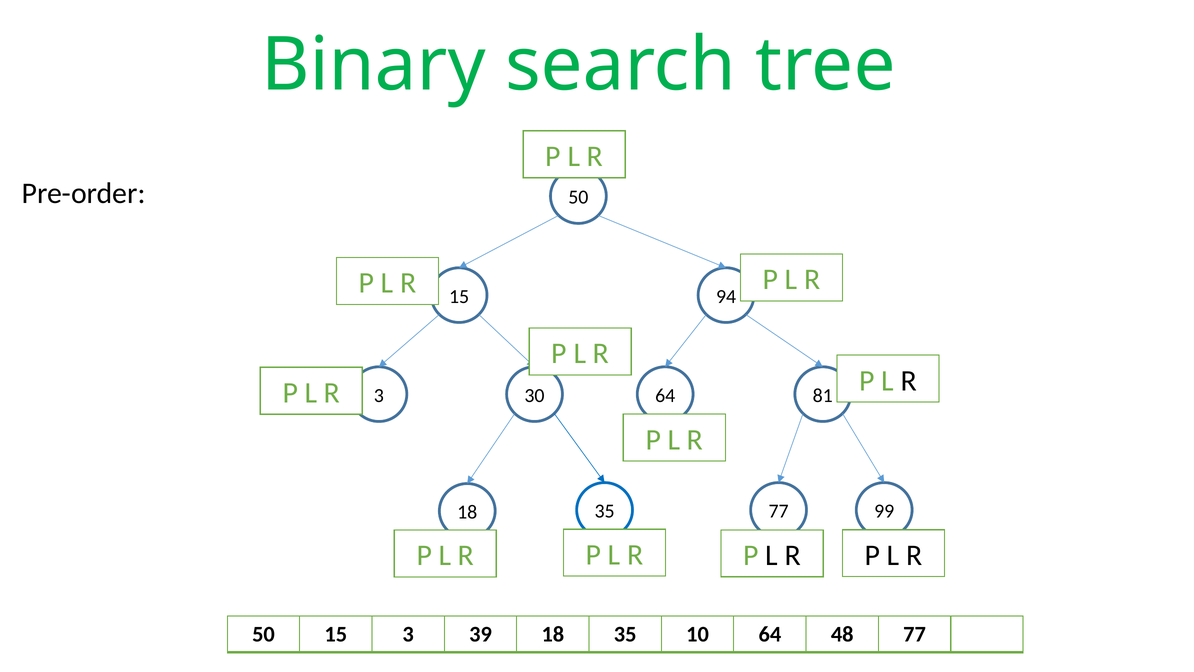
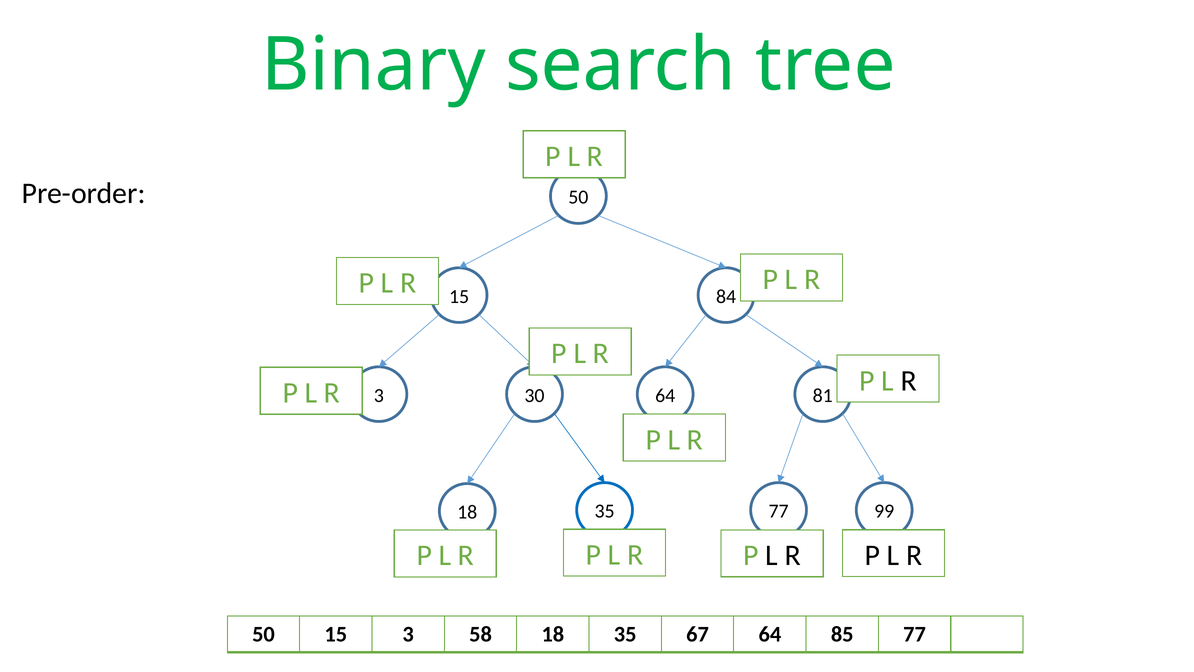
94: 94 -> 84 (726, 296)
39: 39 -> 58 (481, 634)
10: 10 -> 67 (698, 634)
48: 48 -> 85 (842, 634)
